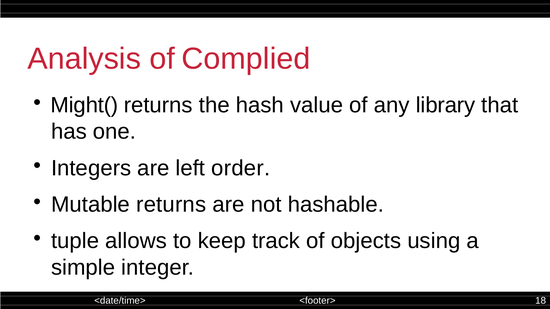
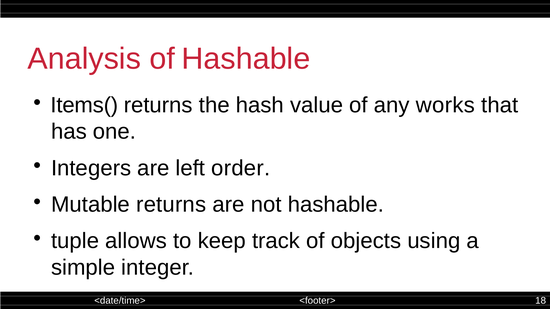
of Complied: Complied -> Hashable (246, 59)
Might(: Might( -> Items( (84, 105)
library: library -> works (445, 105)
